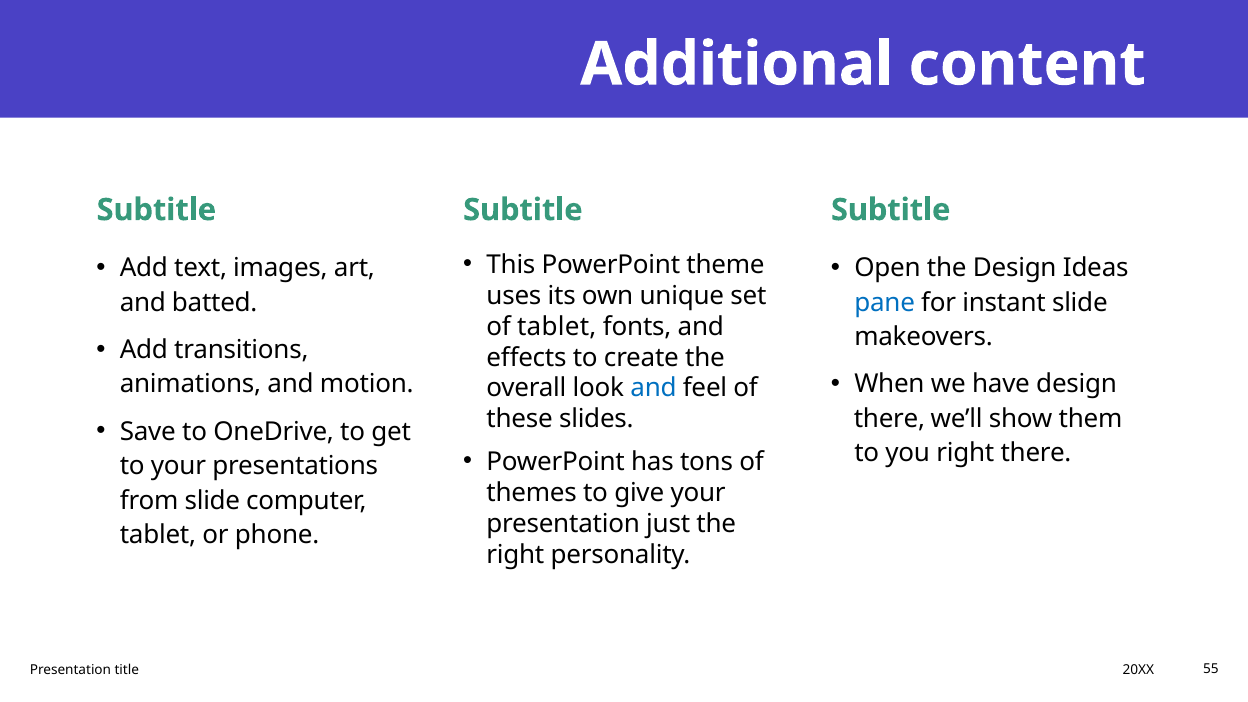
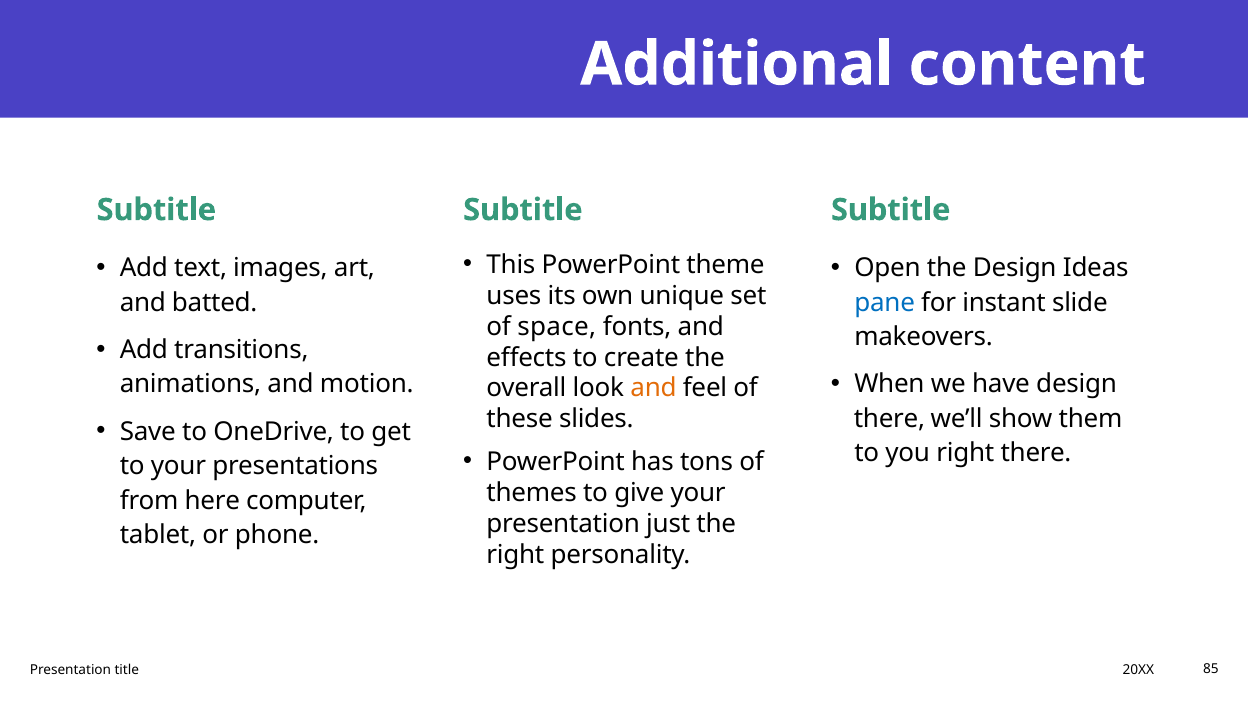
of tablet: tablet -> space (557, 327)
and colour: blue -> orange (653, 388)
from slide: slide -> here (212, 500)
55: 55 -> 85 (1211, 669)
